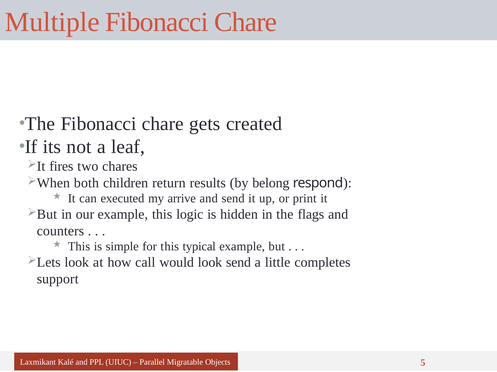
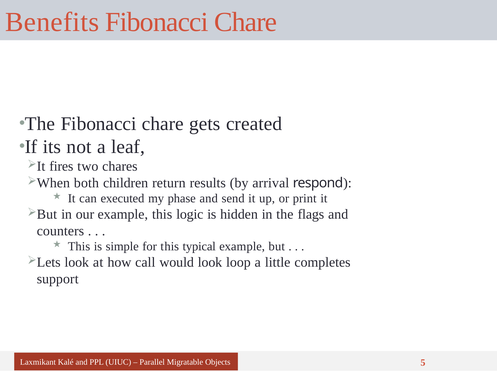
Multiple: Multiple -> Benefits (52, 22)
belong: belong -> arrival (271, 183)
arrive: arrive -> phase (182, 199)
look send: send -> loop (238, 263)
